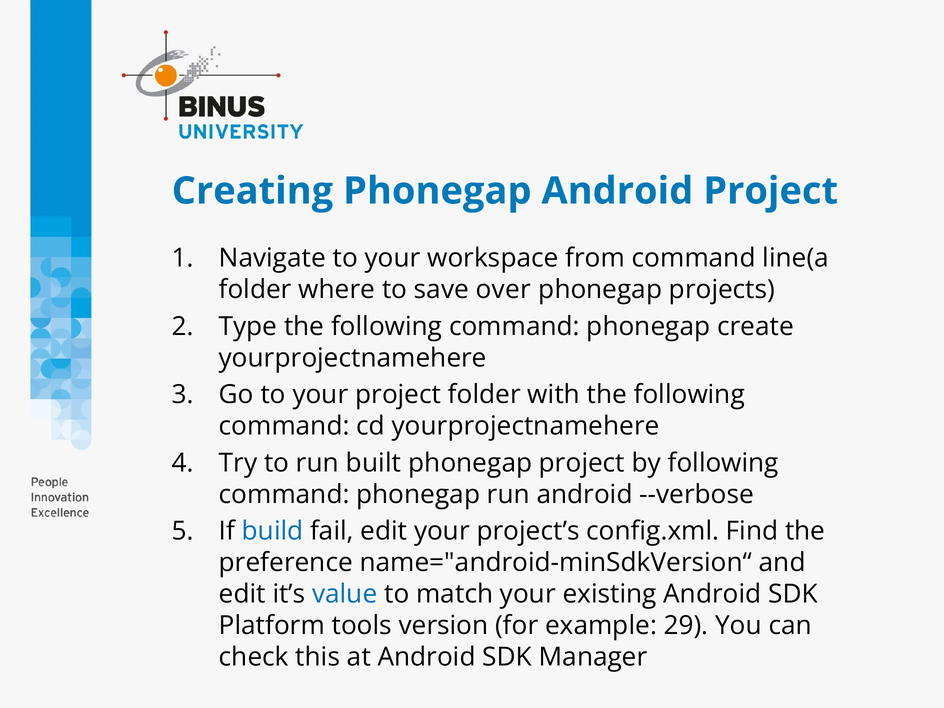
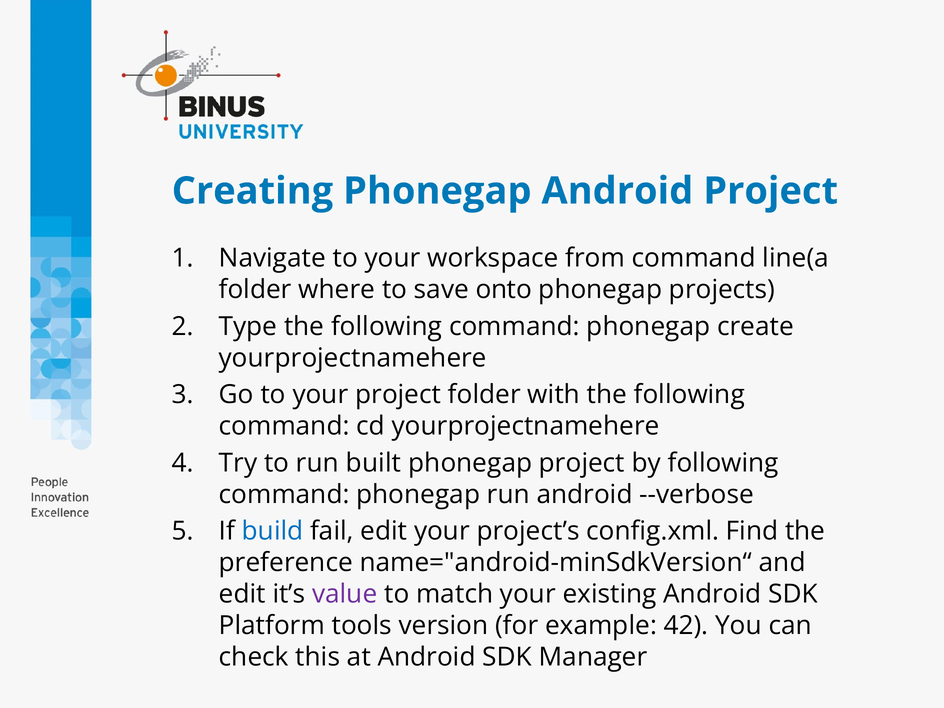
over: over -> onto (504, 290)
value colour: blue -> purple (345, 594)
29: 29 -> 42 (686, 626)
